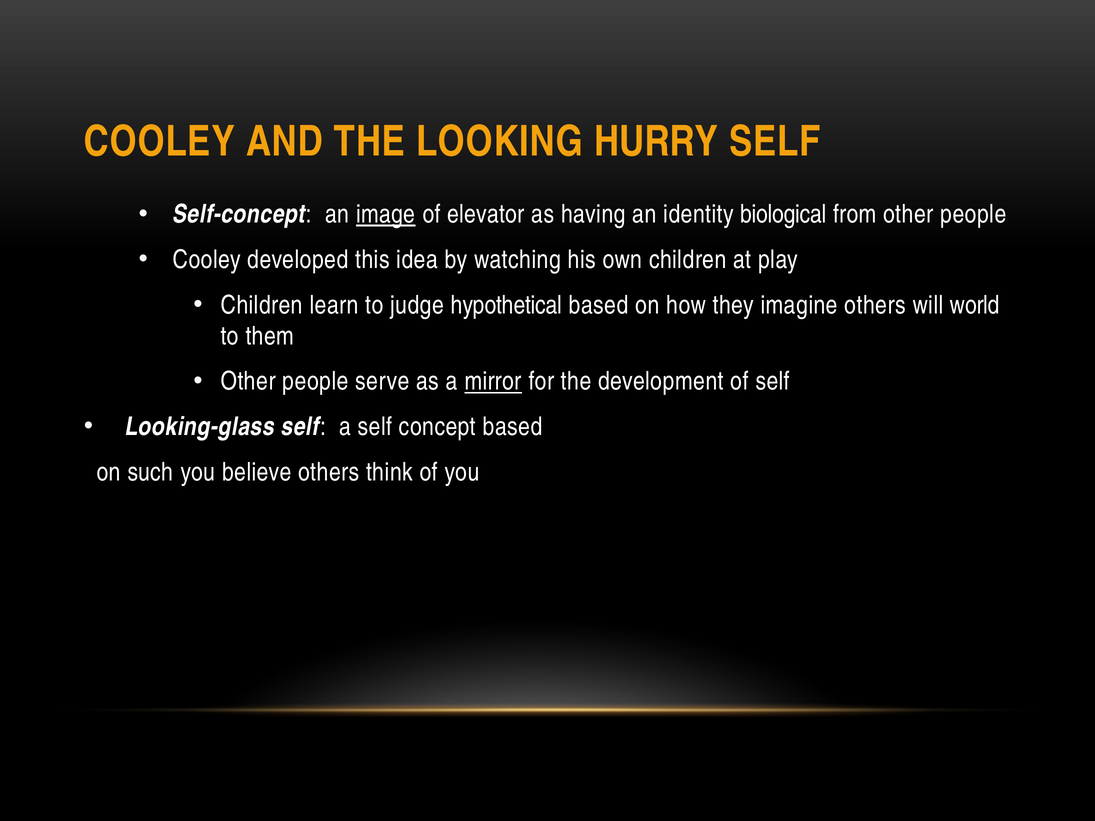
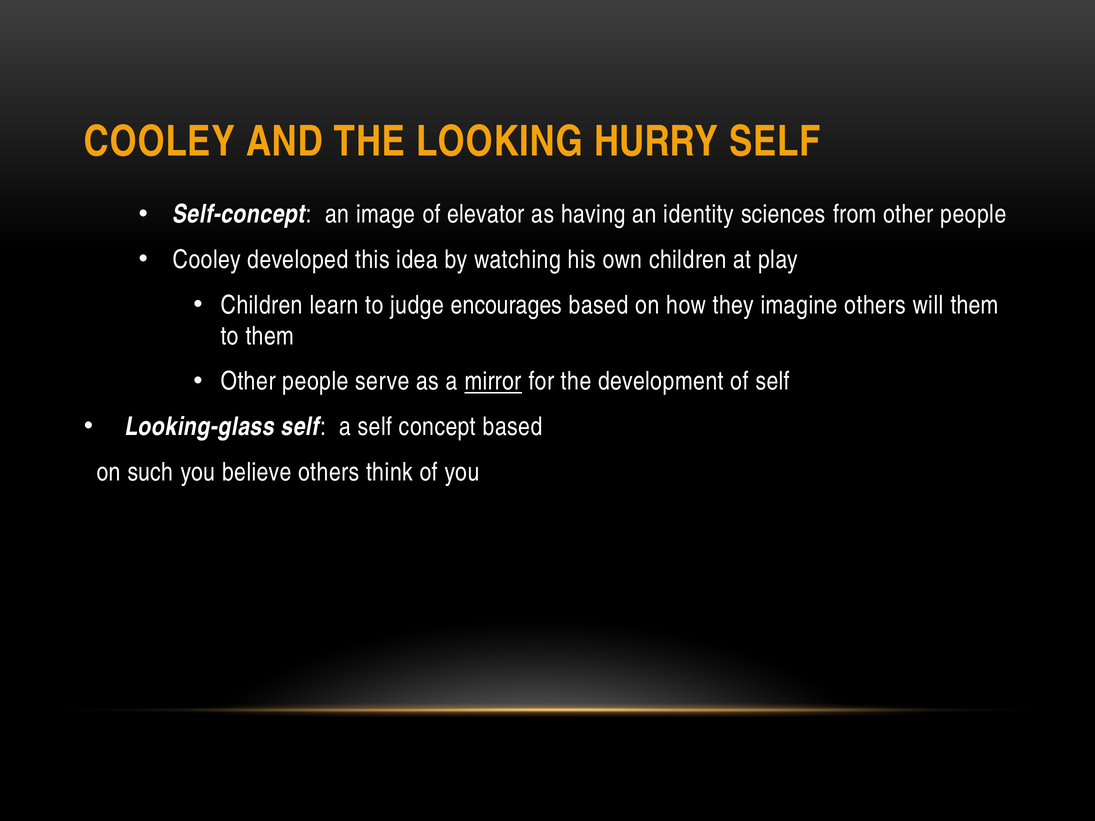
image underline: present -> none (386, 214)
biological: biological -> sciences (783, 214)
hypothetical: hypothetical -> encourages (506, 305)
will world: world -> them (975, 305)
